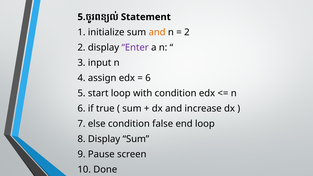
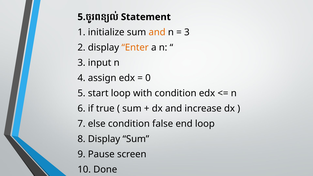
2: 2 -> 3 (187, 32)
Enter colour: purple -> orange (135, 48)
6: 6 -> 0 (148, 78)
